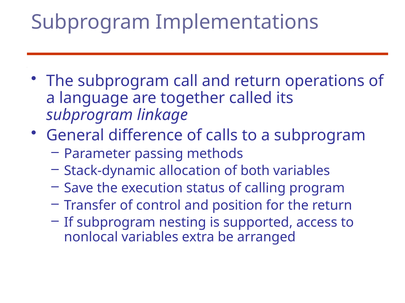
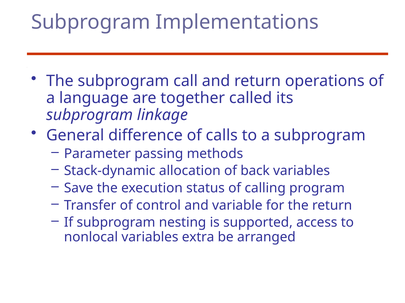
both: both -> back (255, 171)
position: position -> variable (237, 206)
